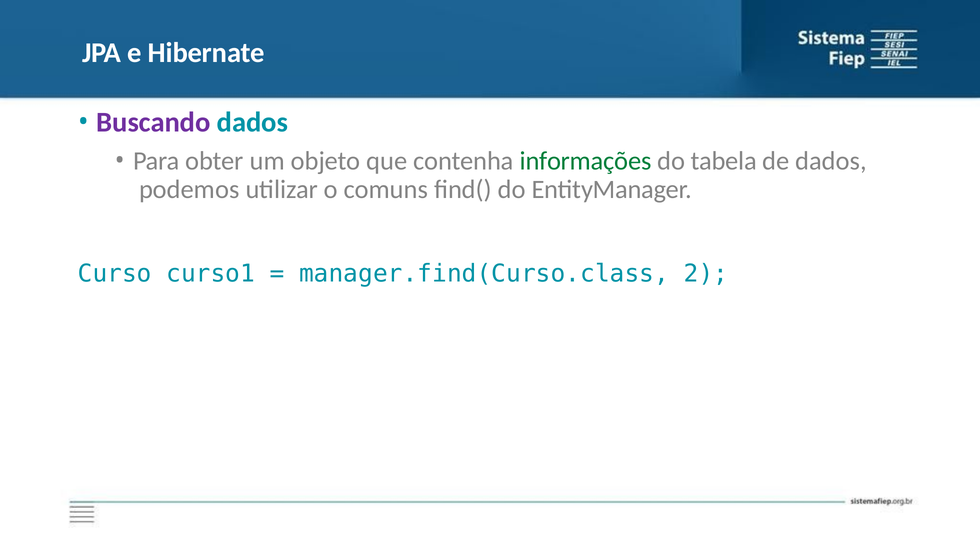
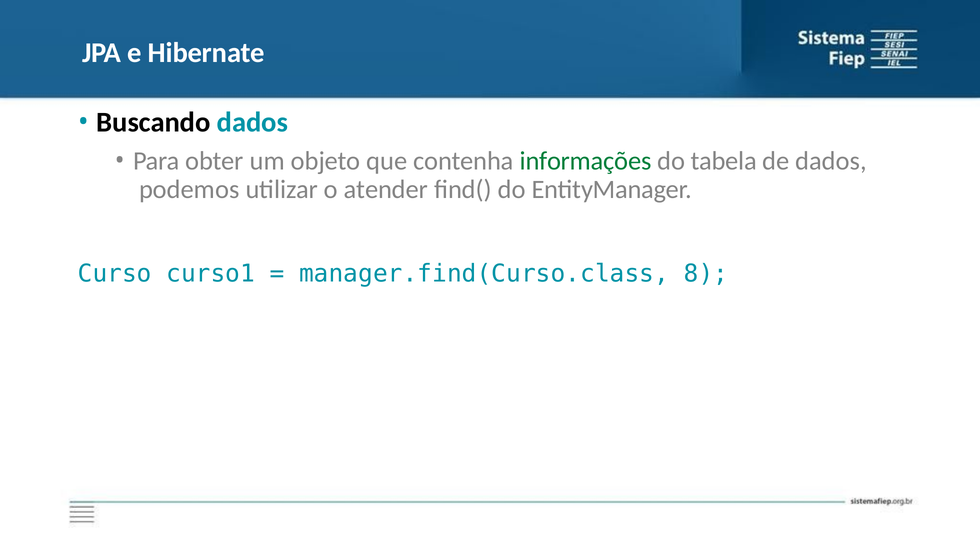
Buscando colour: purple -> black (153, 122)
comuns: comuns -> atender (386, 190)
2: 2 -> 8 (706, 274)
